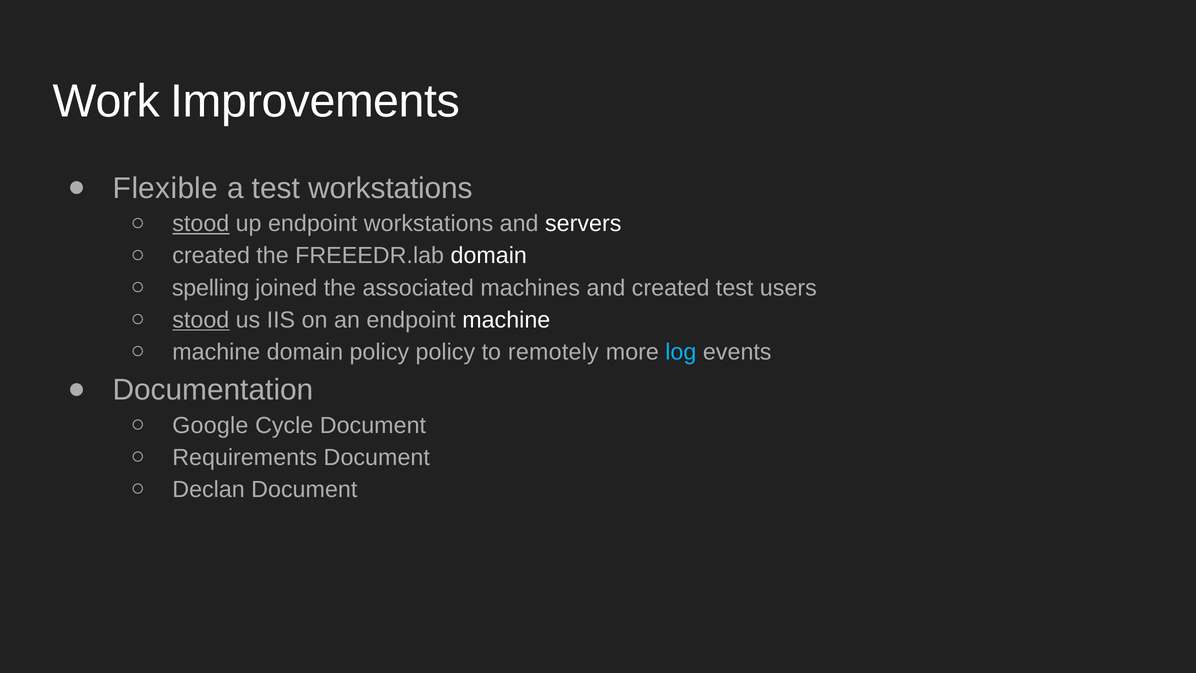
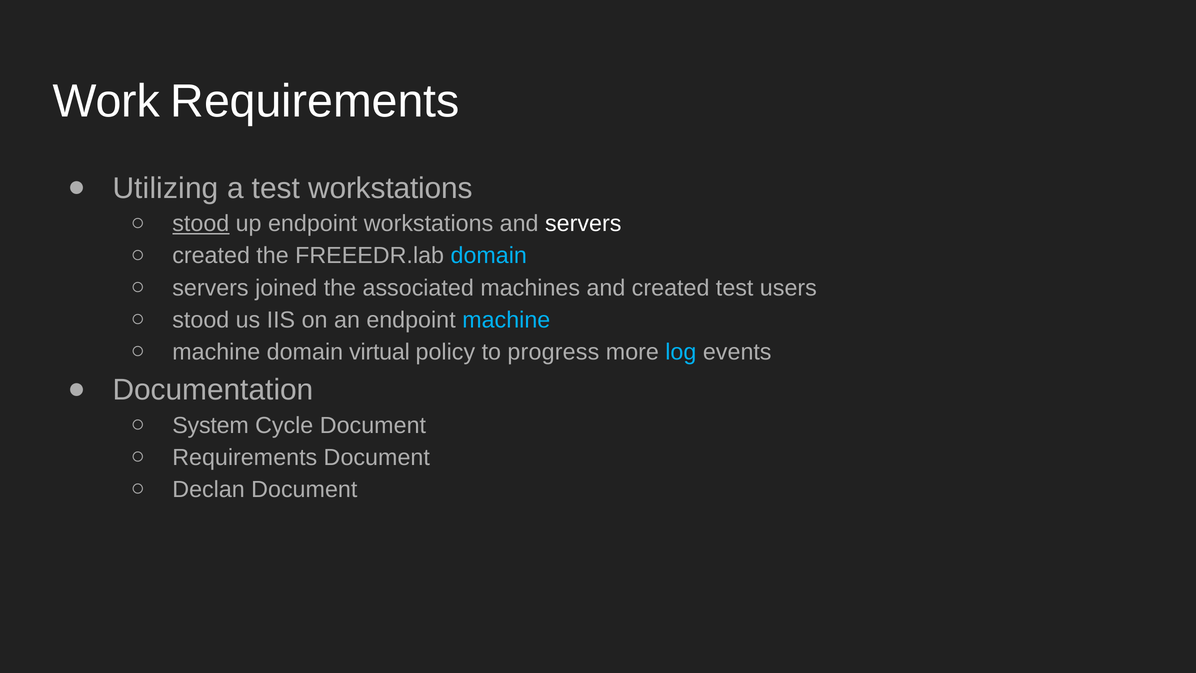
Work Improvements: Improvements -> Requirements (315, 101)
Flexible: Flexible -> Utilizing (166, 188)
domain colour: white -> light blue (489, 256)
spelling: spelling -> servers (210, 288)
stood underline: present -> none (201, 320)
machine colour: white -> light blue (506, 320)
domain policy: policy -> virtual (379, 352)
remotely: remotely -> progress (553, 352)
Google: Google -> System (211, 425)
